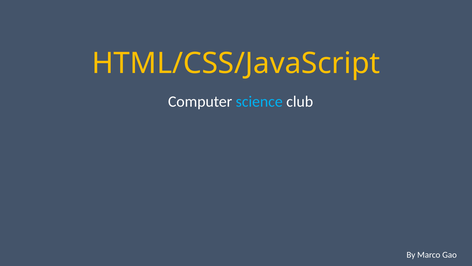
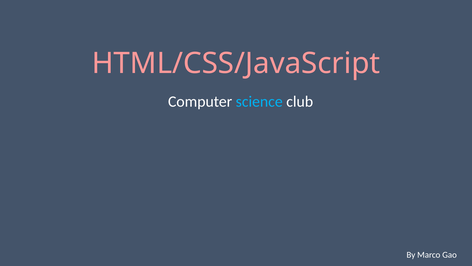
HTML/CSS/JavaScript colour: yellow -> pink (236, 63)
